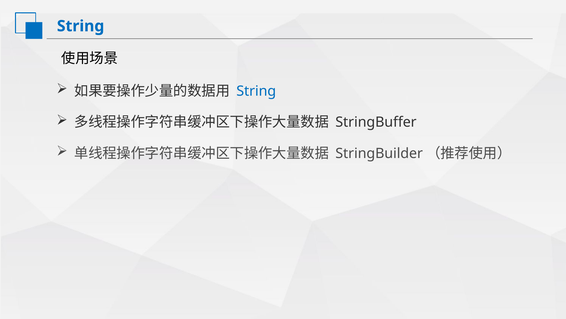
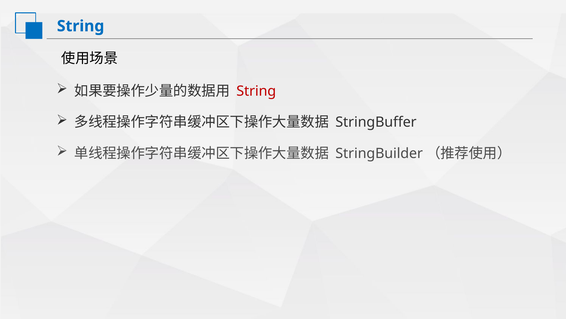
String colour: blue -> red (256, 91)
